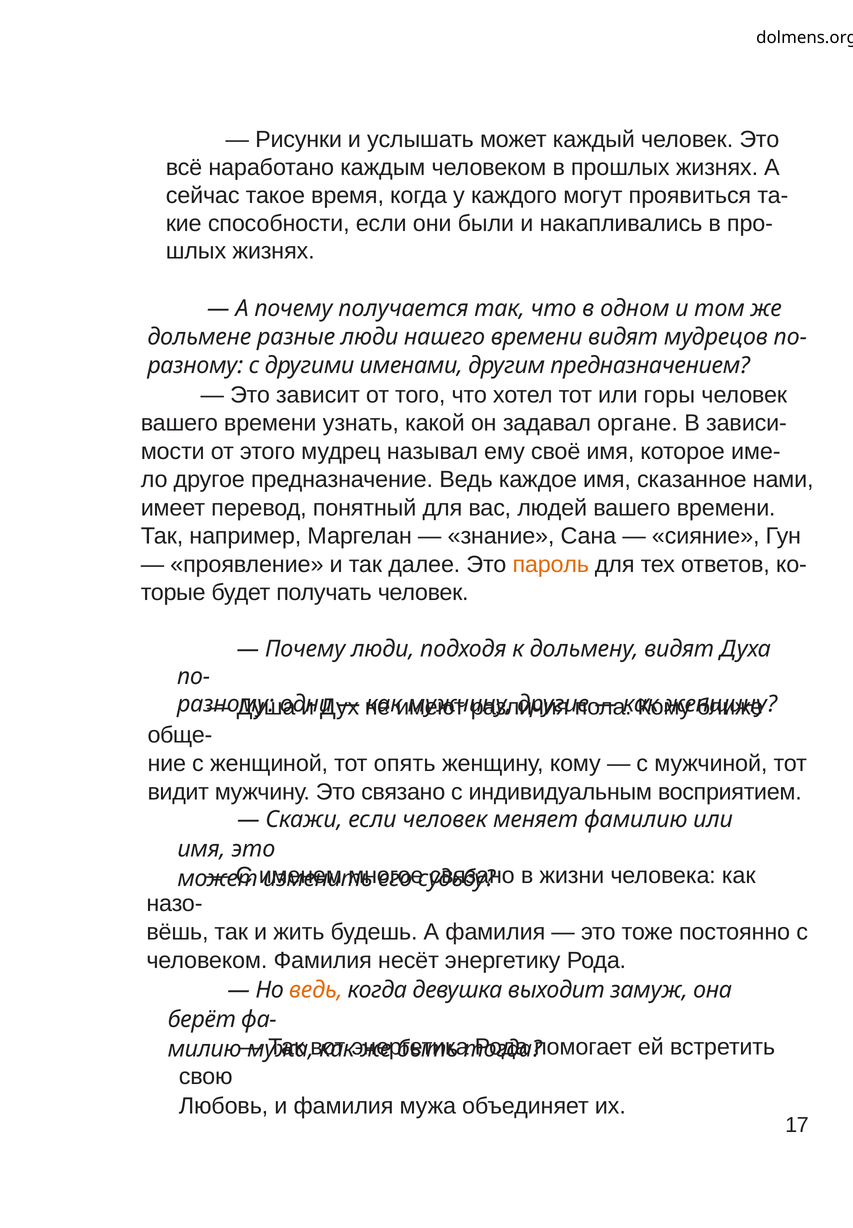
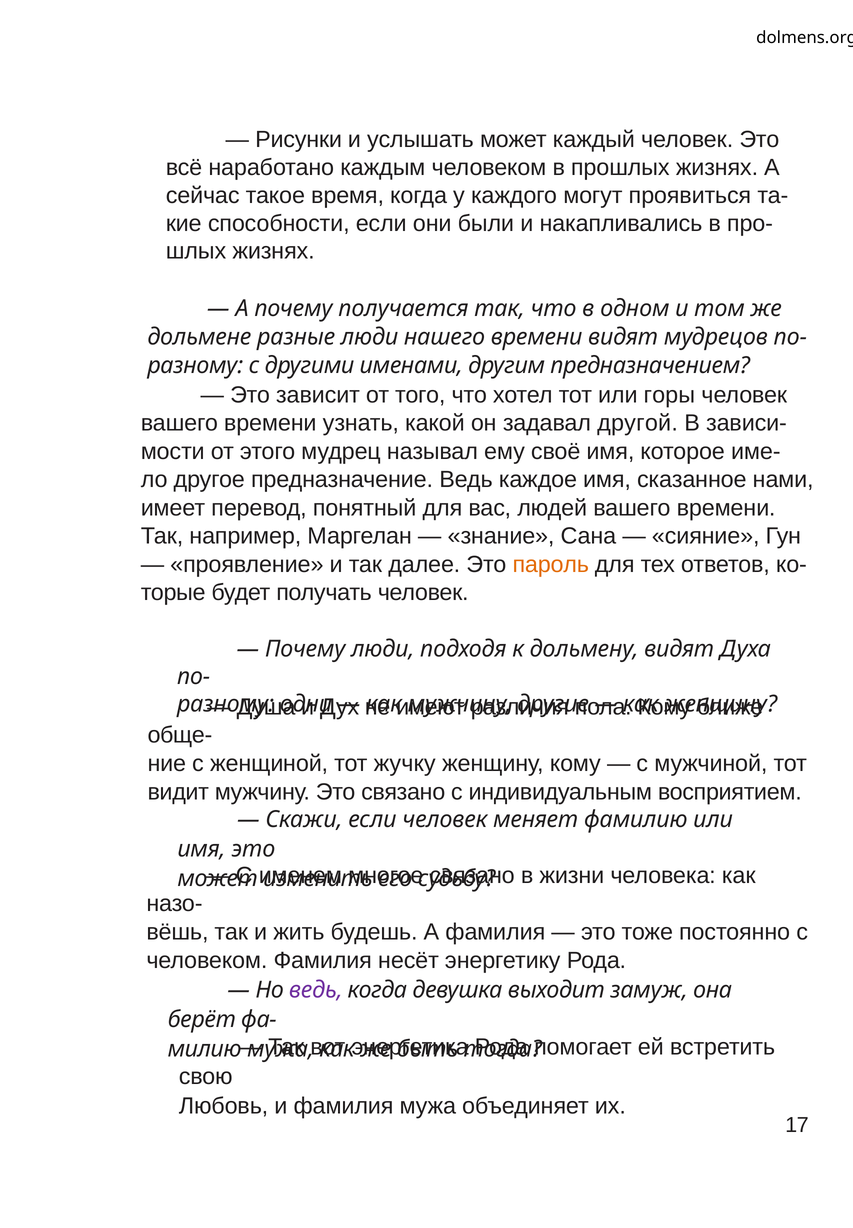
органе: органе -> другой (638, 423)
опять: опять -> жучку (405, 764)
ведь colour: orange -> purple (316, 990)
